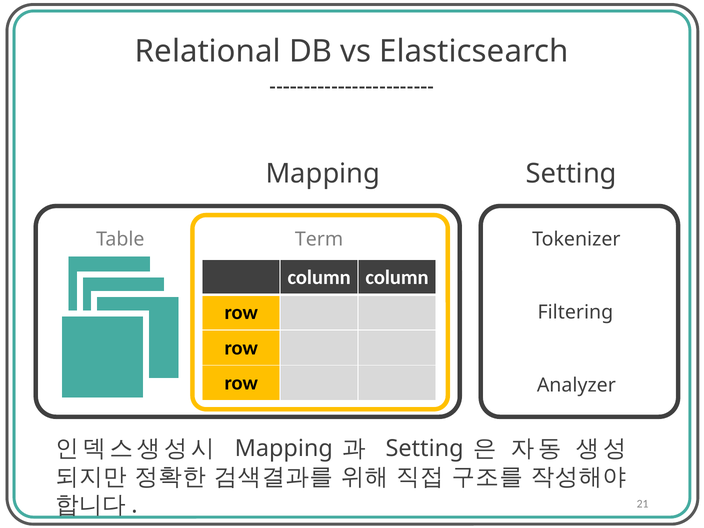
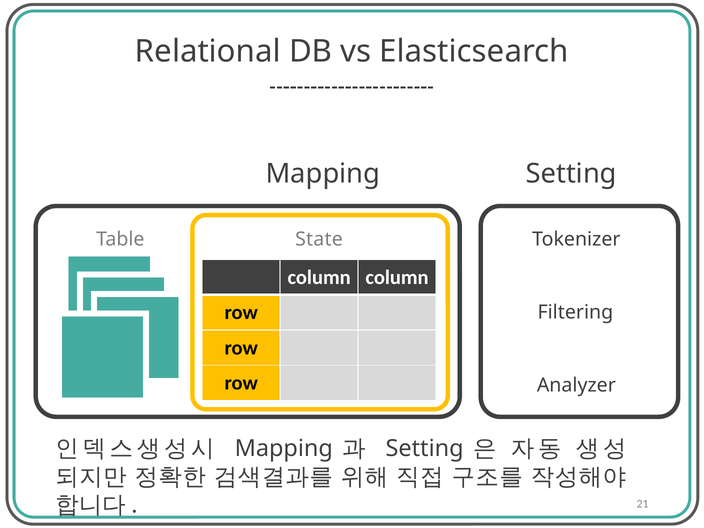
Term: Term -> State (319, 239)
